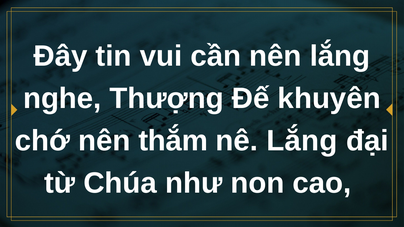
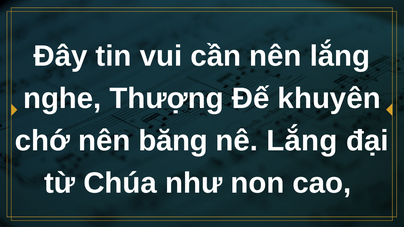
thắm: thắm -> băng (173, 141)
